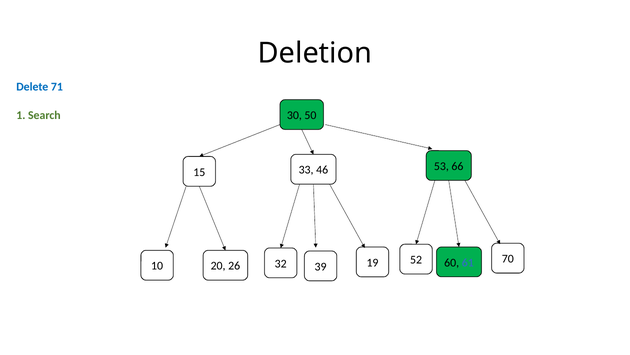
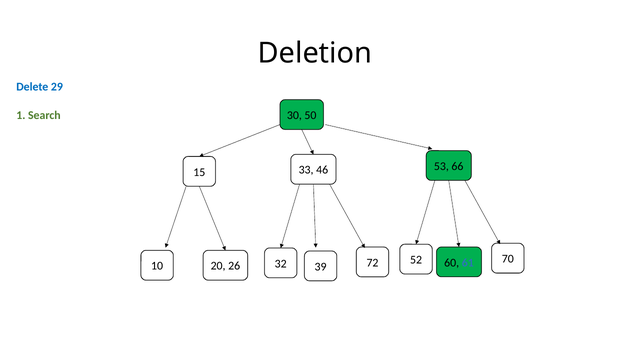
71: 71 -> 29 (57, 87)
19: 19 -> 72 (372, 262)
